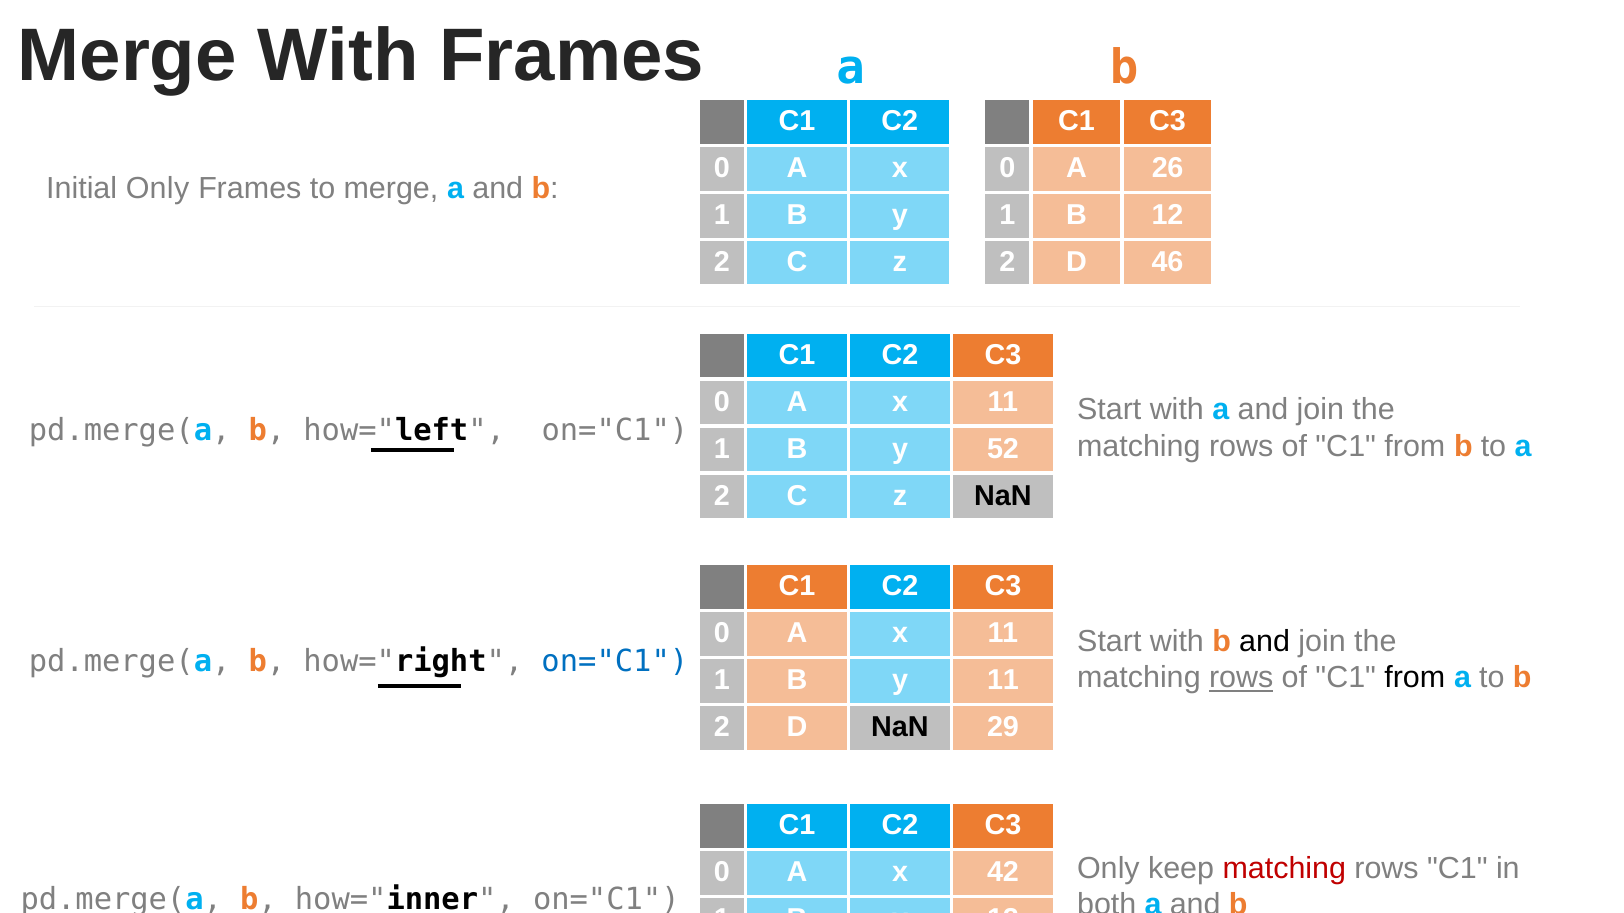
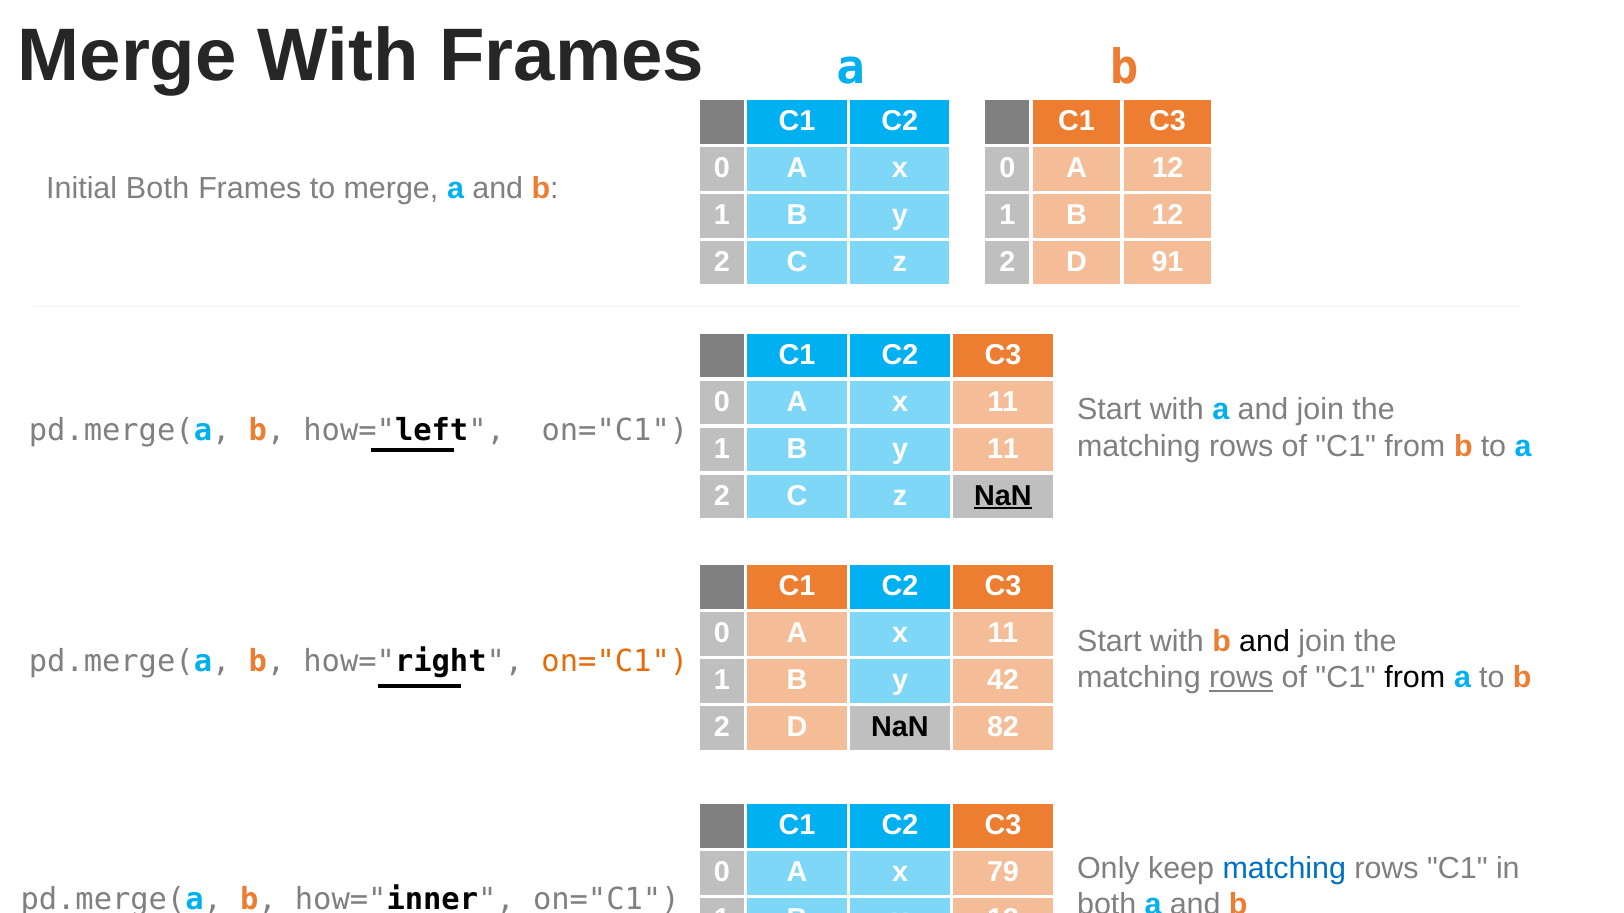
A 26: 26 -> 12 (1168, 168)
Initial Only: Only -> Both (158, 189)
46: 46 -> 91 (1167, 262)
y 52: 52 -> 11 (1003, 449)
NaN underline: none -> present (1003, 496)
on="C1 colour: blue -> orange (615, 662)
y 11: 11 -> 42 (1003, 680)
29: 29 -> 82 (1003, 727)
matching colour: red -> blue (1284, 869)
42: 42 -> 79 (1003, 872)
